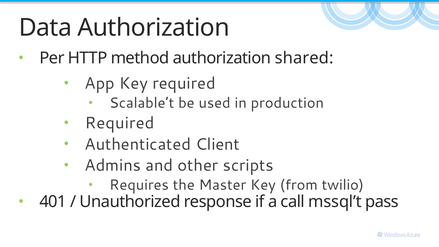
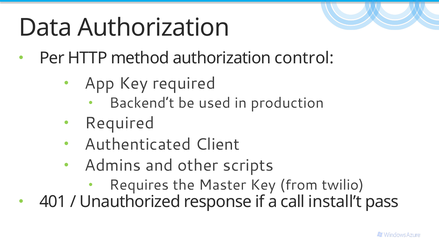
shared: shared -> control (304, 58)
Scalable’t: Scalable’t -> Backend’t (142, 103)
mssql’t: mssql’t -> install’t (335, 202)
